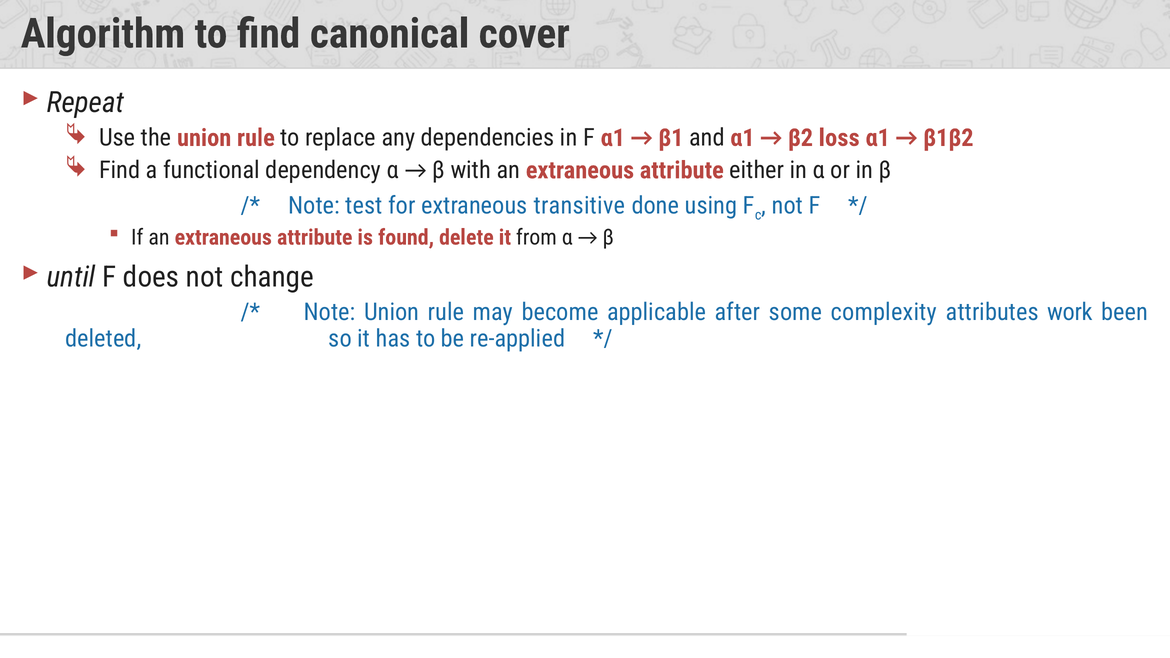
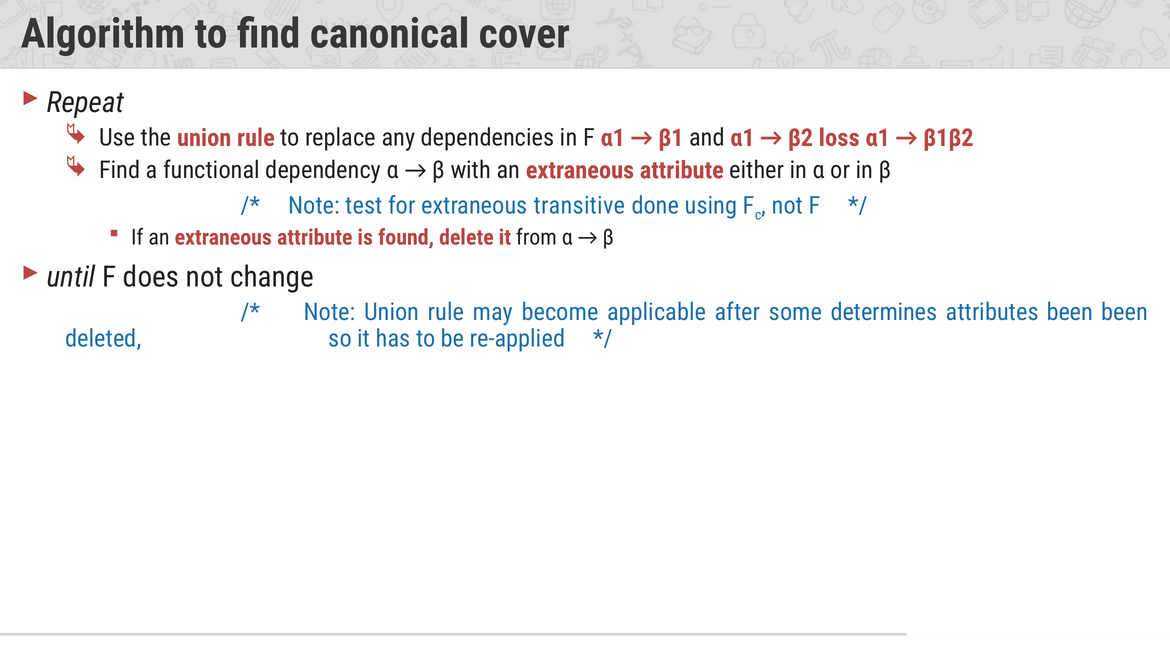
complexity: complexity -> determines (884, 312)
attributes work: work -> been (1070, 312)
